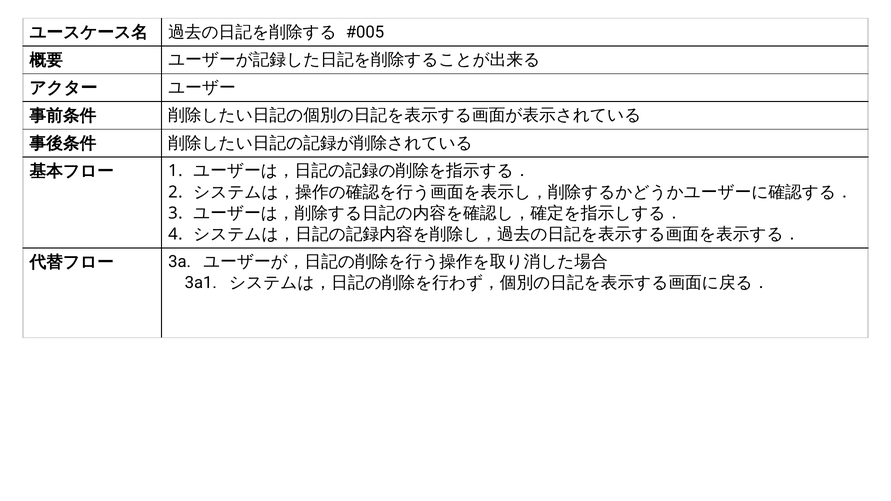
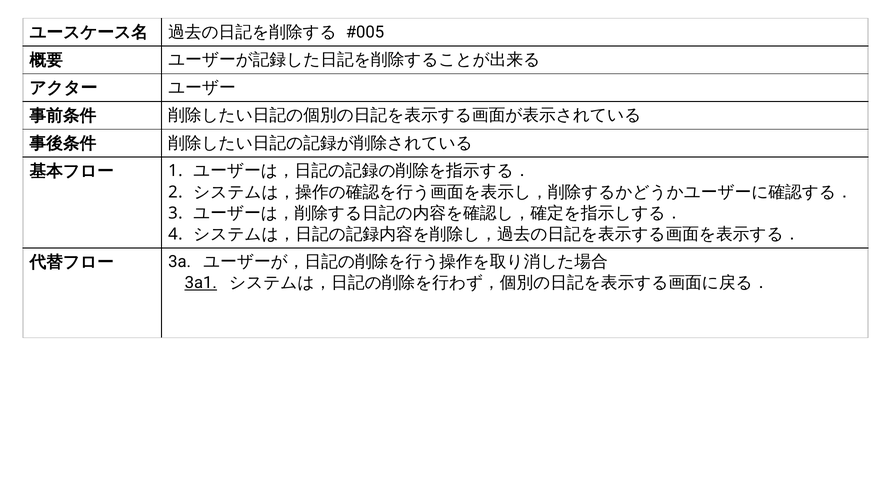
3a1 underline: none -> present (201, 283)
